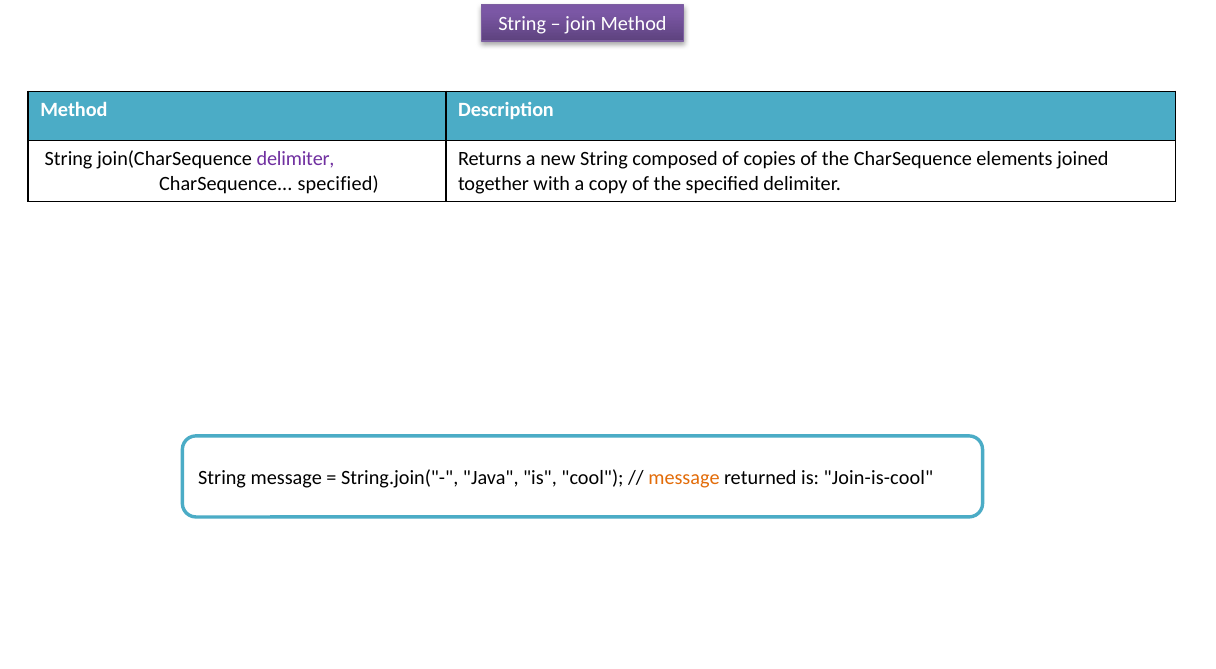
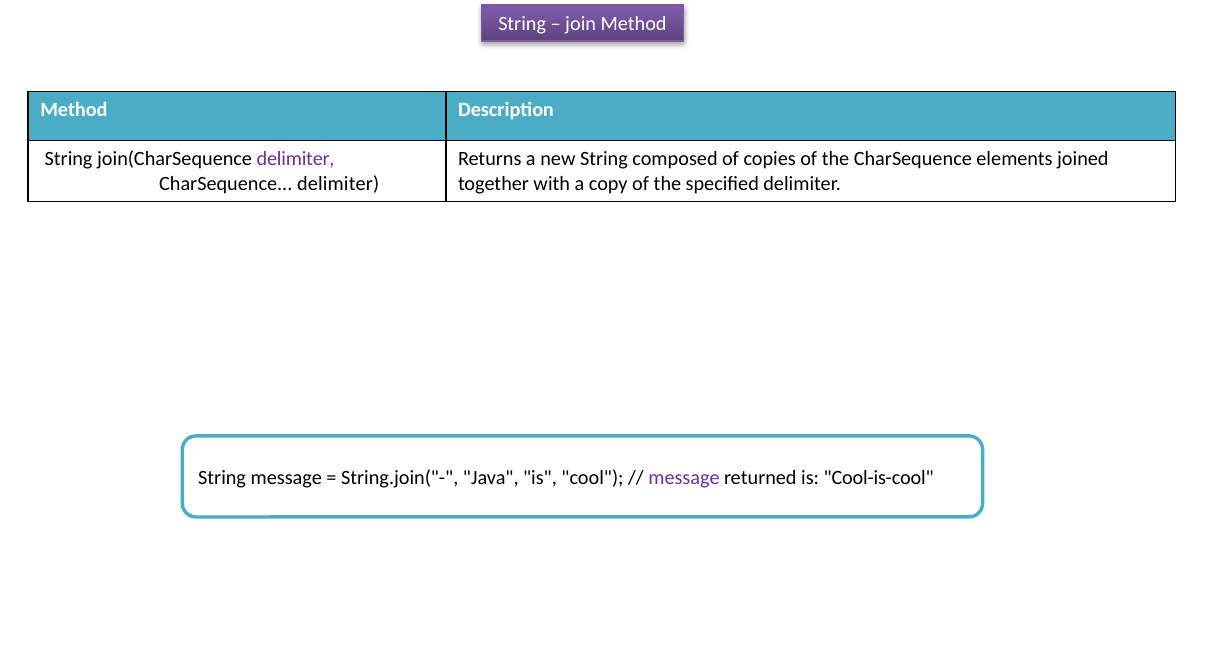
CharSequence specified: specified -> delimiter (338, 184)
message colour: orange -> purple (684, 478)
Join-is-cool: Join-is-cool -> Cool-is-cool (879, 478)
